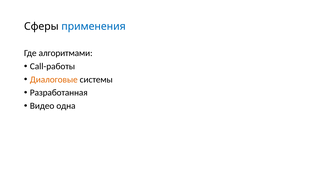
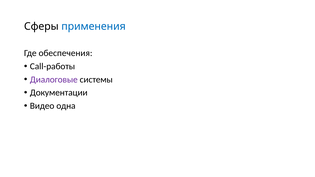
алгоритмами: алгоритмами -> обеспечения (66, 53)
Диалоговые colour: orange -> purple (54, 80)
Разработанная: Разработанная -> Документации (59, 93)
